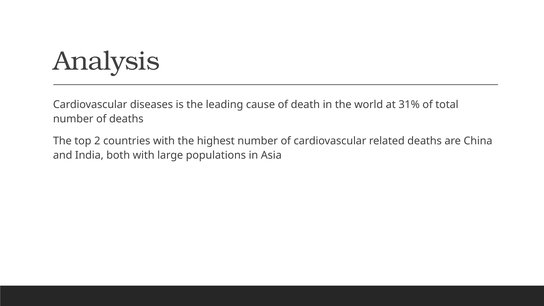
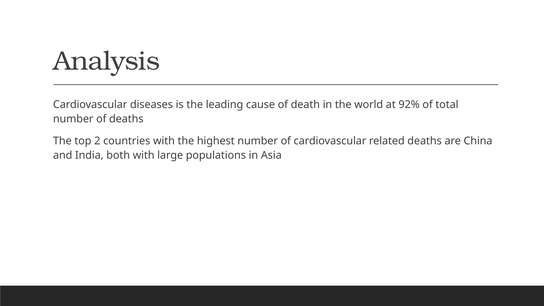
31%: 31% -> 92% (409, 105)
